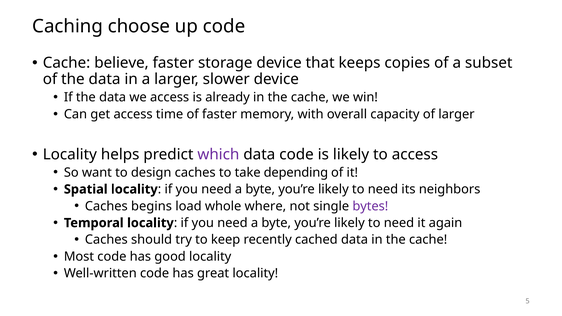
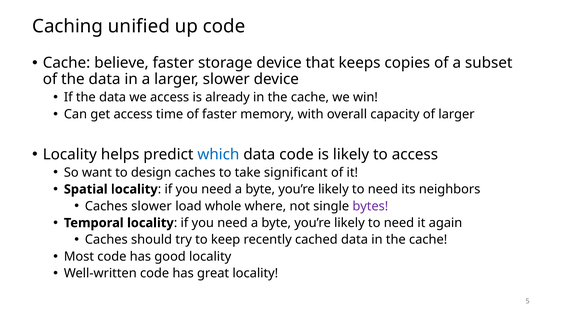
choose: choose -> unified (139, 26)
which colour: purple -> blue (218, 154)
depending: depending -> significant (296, 173)
Caches begins: begins -> slower (151, 206)
